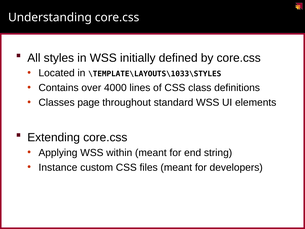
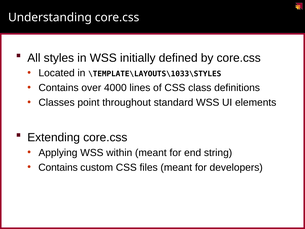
page: page -> point (88, 102)
Instance: Instance -> Contains (58, 167)
